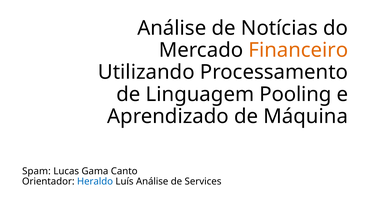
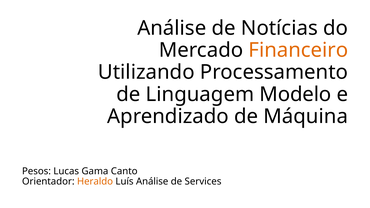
Pooling: Pooling -> Modelo (295, 94)
Spam: Spam -> Pesos (36, 171)
Heraldo colour: blue -> orange (95, 182)
